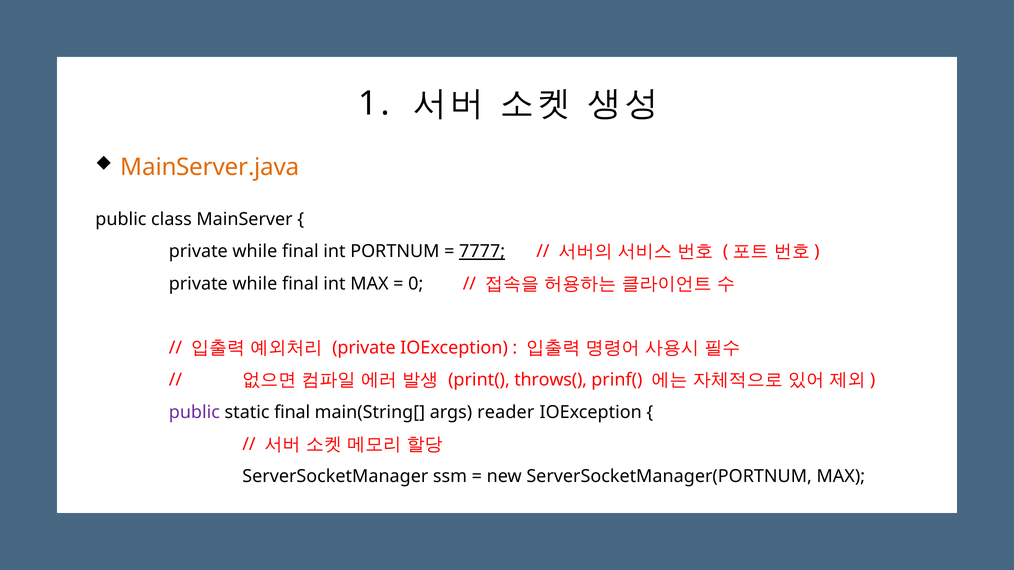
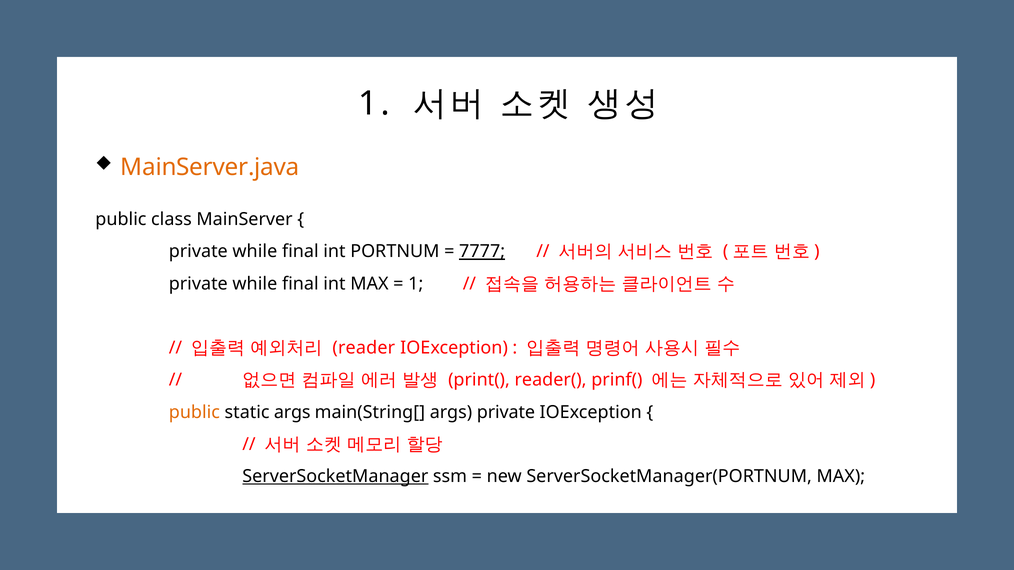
0: 0 -> 1 (416, 284)
private: private -> reader (364, 348)
throws(: throws( -> reader( (551, 380)
public colour: purple -> orange (194, 412)
static final: final -> args (292, 412)
args reader: reader -> private (506, 412)
ServerSocketManager underline: none -> present (335, 477)
